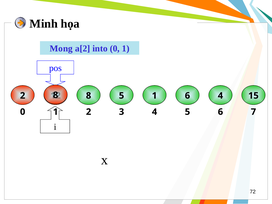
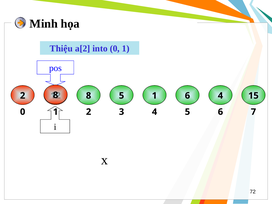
Mong: Mong -> Thiệu (61, 49)
